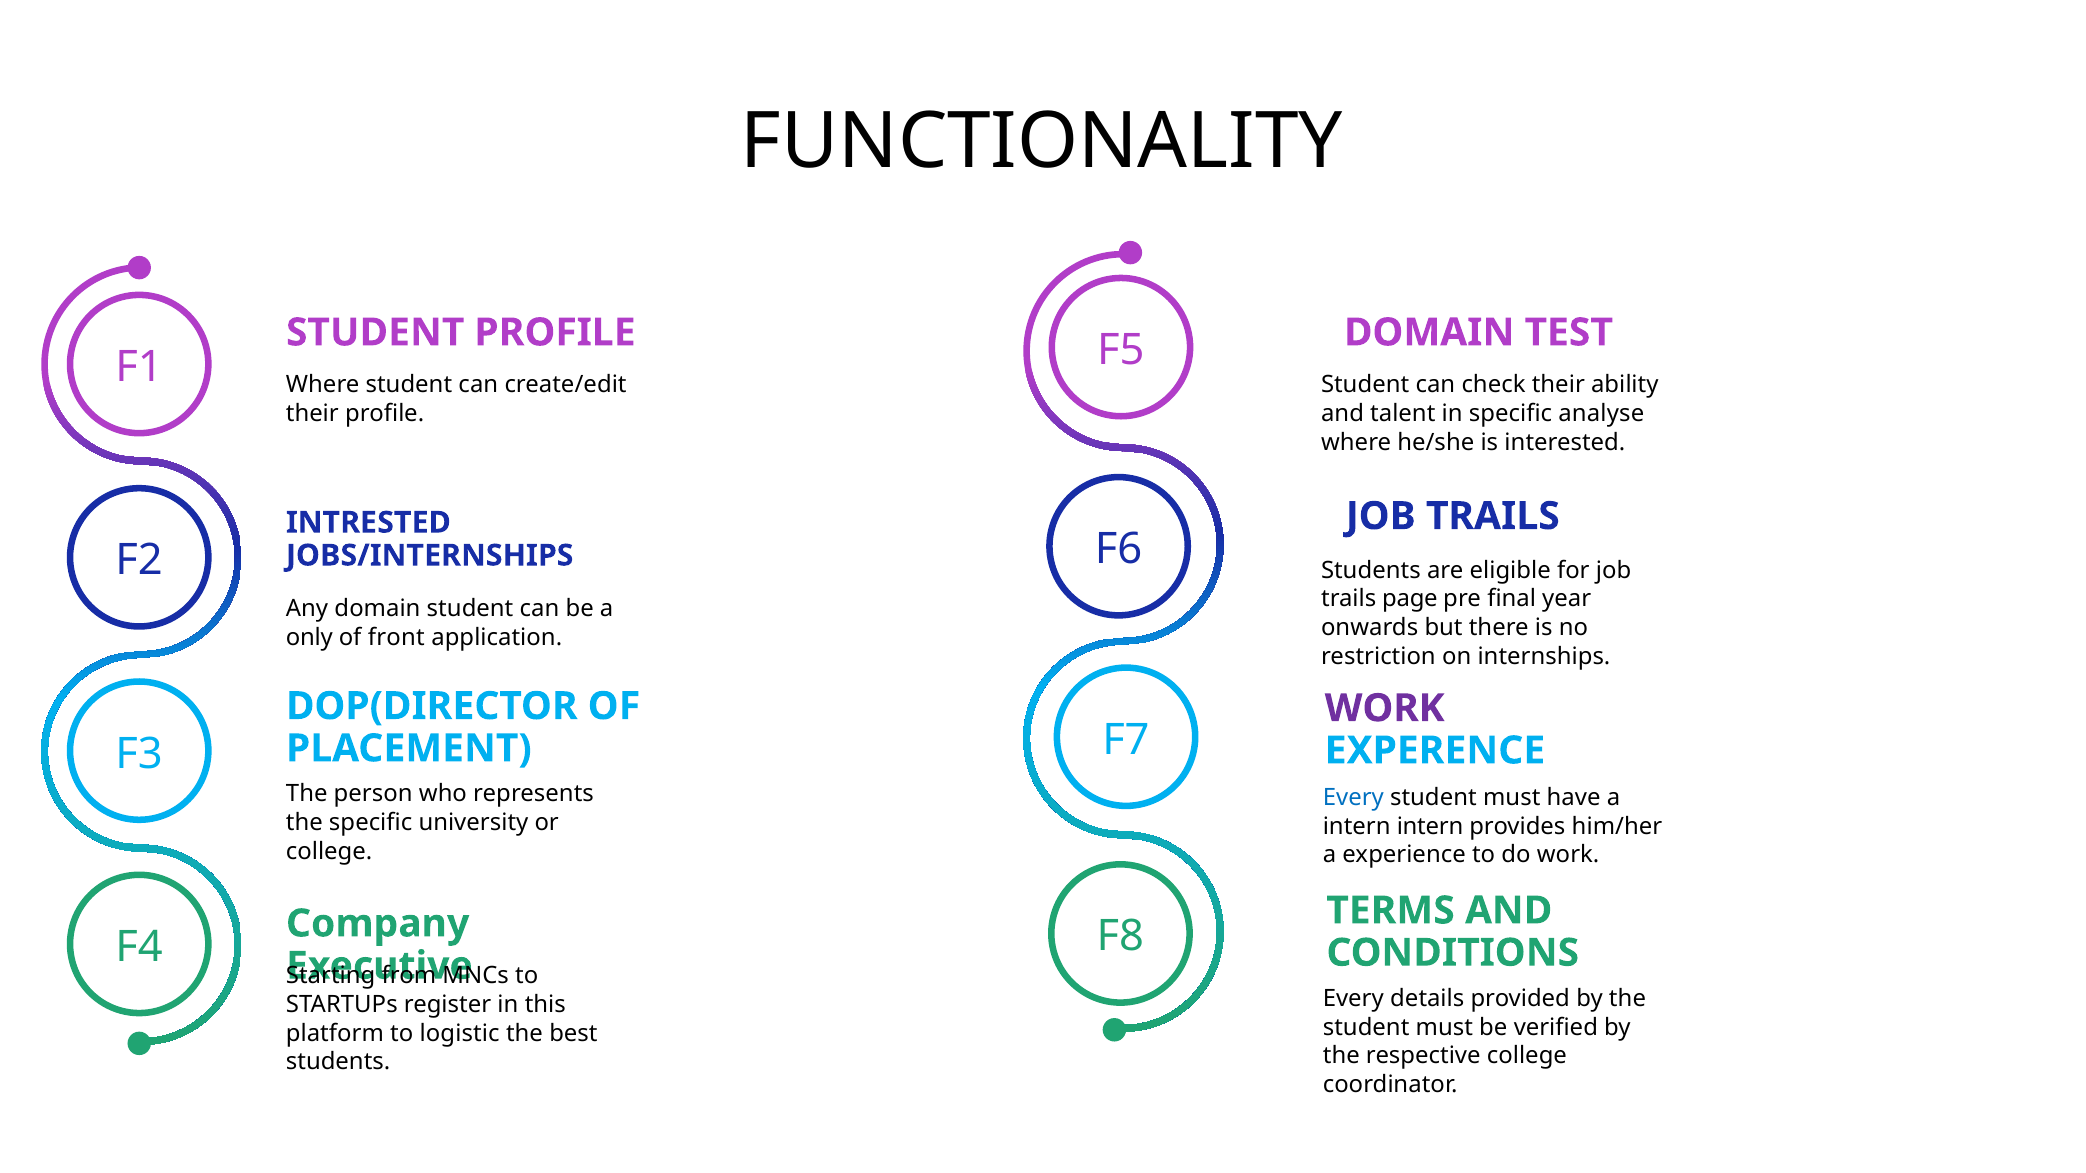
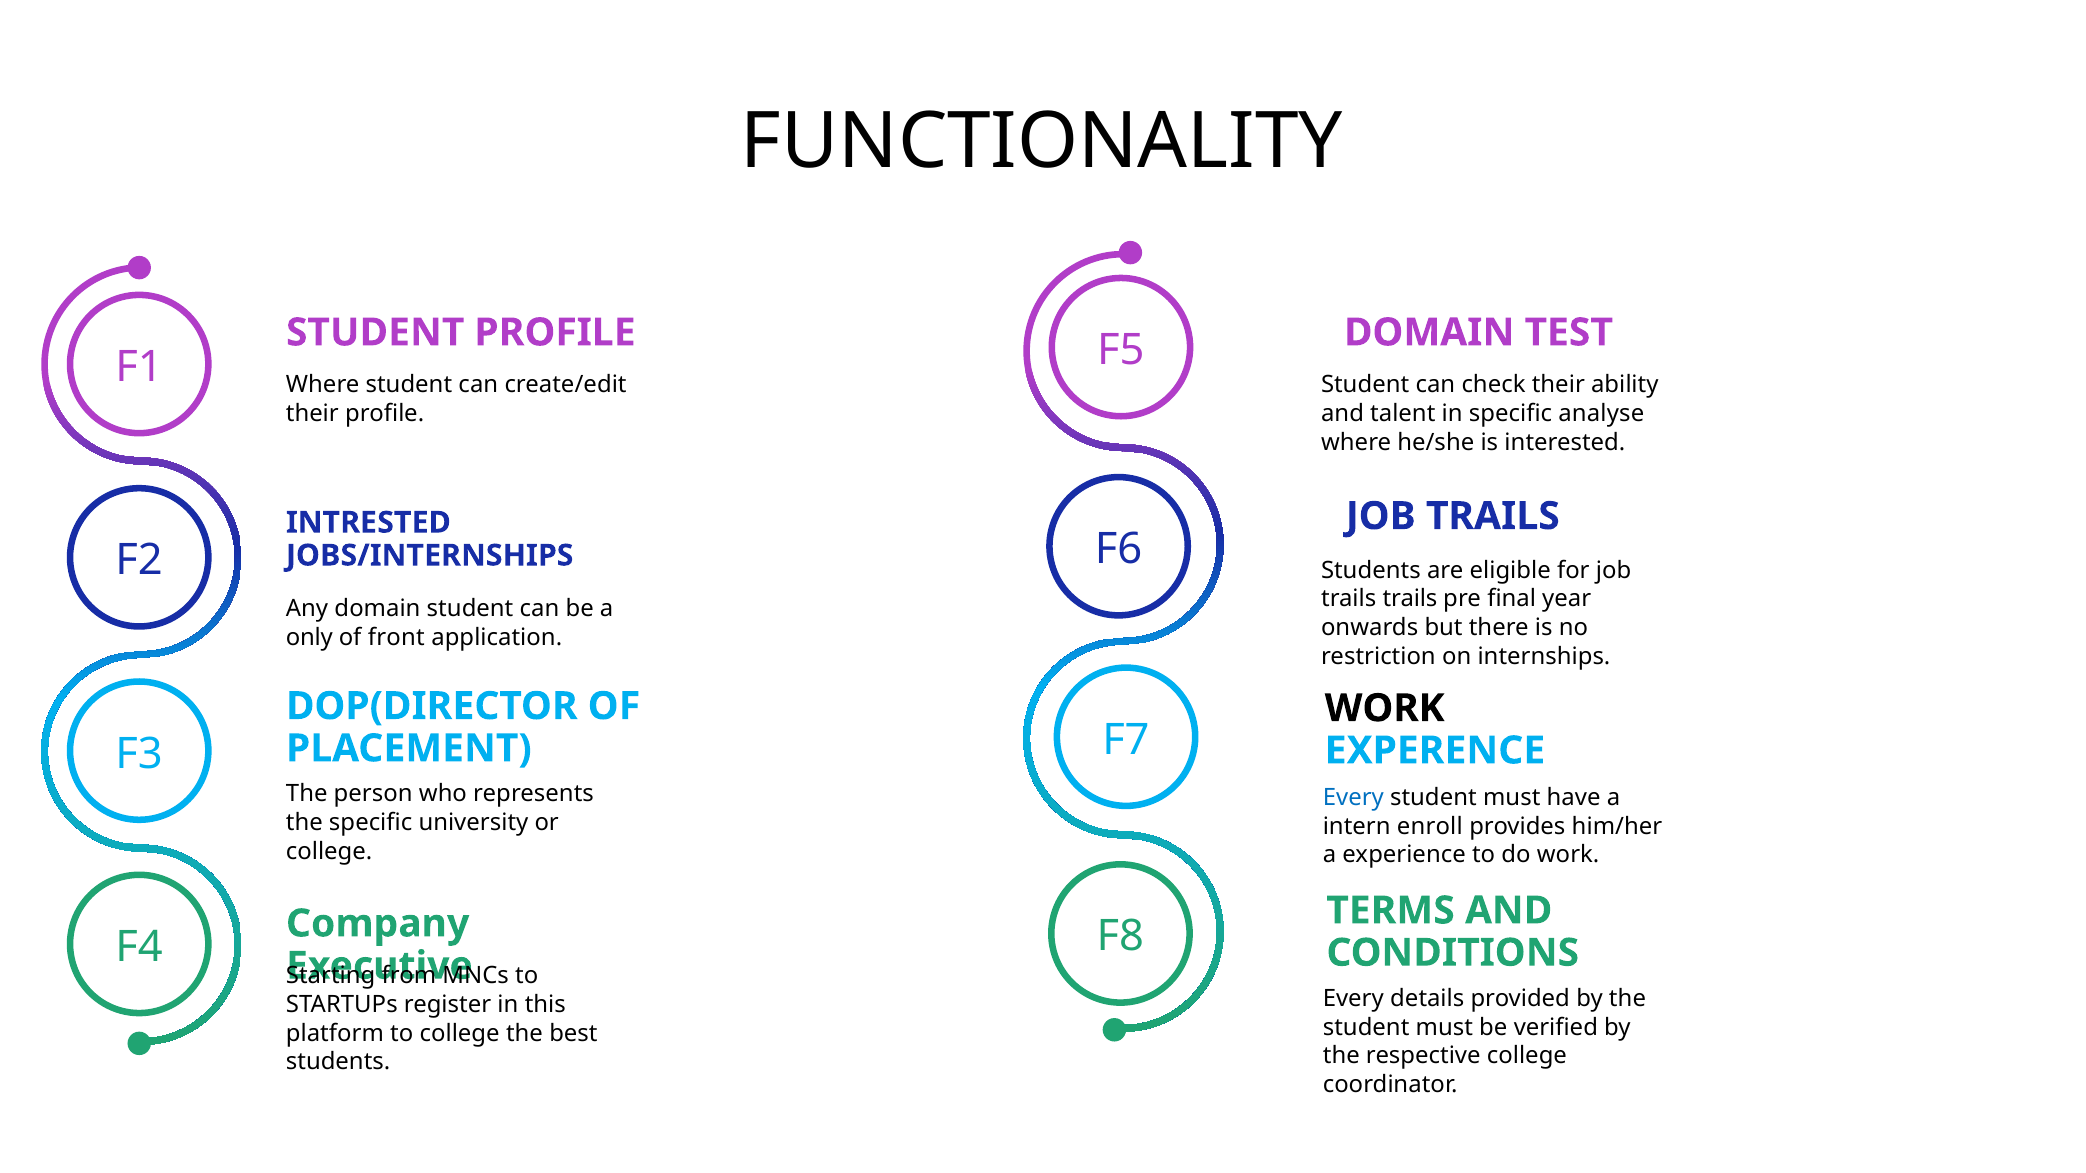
trails page: page -> trails (1410, 599)
WORK colour: purple -> black (1385, 709)
intern intern: intern -> enroll (1430, 827)
to logistic: logistic -> college (460, 1034)
